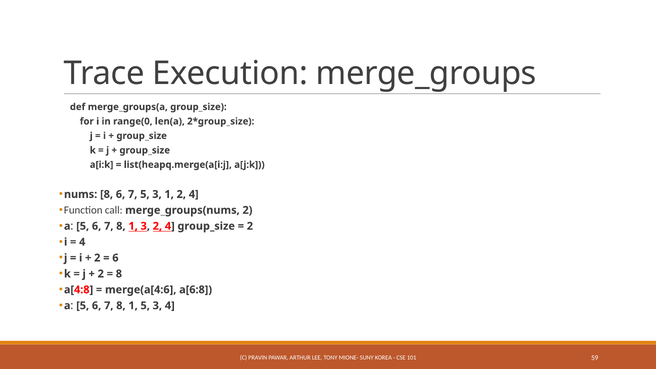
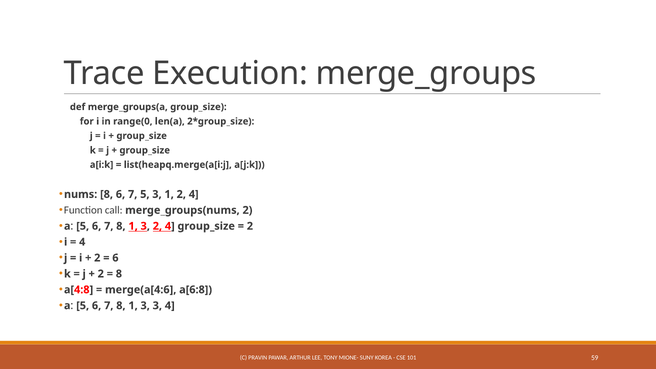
5: 5 -> 3 (145, 306)
